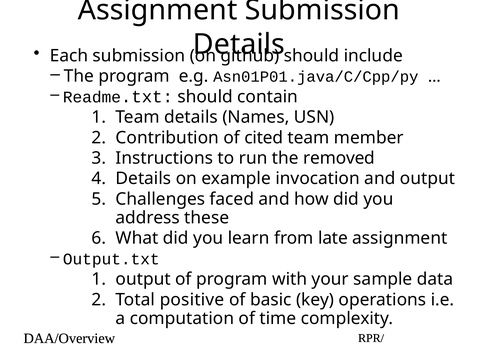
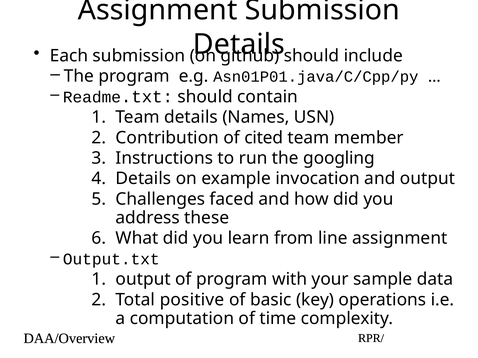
removed: removed -> googling (339, 158)
late: late -> line (333, 239)
